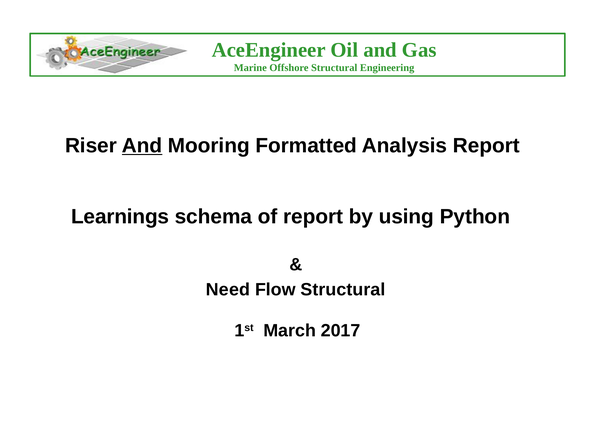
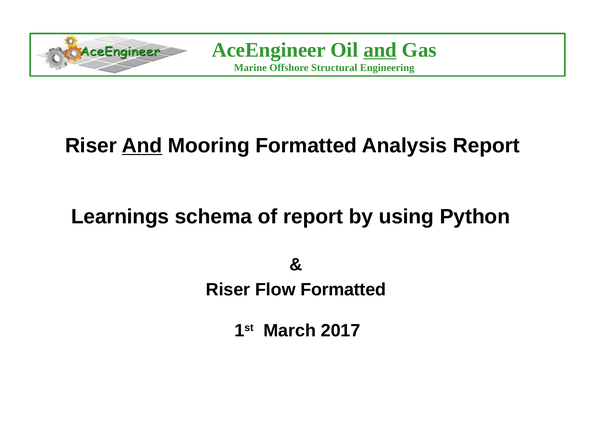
and underline: none -> present (380, 50)
Need: Need -> Riser (228, 290)
Flow Structural: Structural -> Formatted (343, 290)
